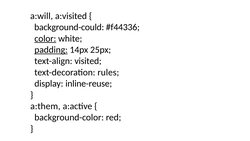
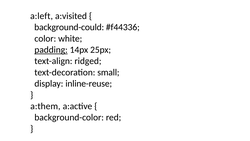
a:will: a:will -> a:left (42, 16)
color underline: present -> none (45, 38)
visited: visited -> ridged (88, 61)
rules: rules -> small (108, 72)
